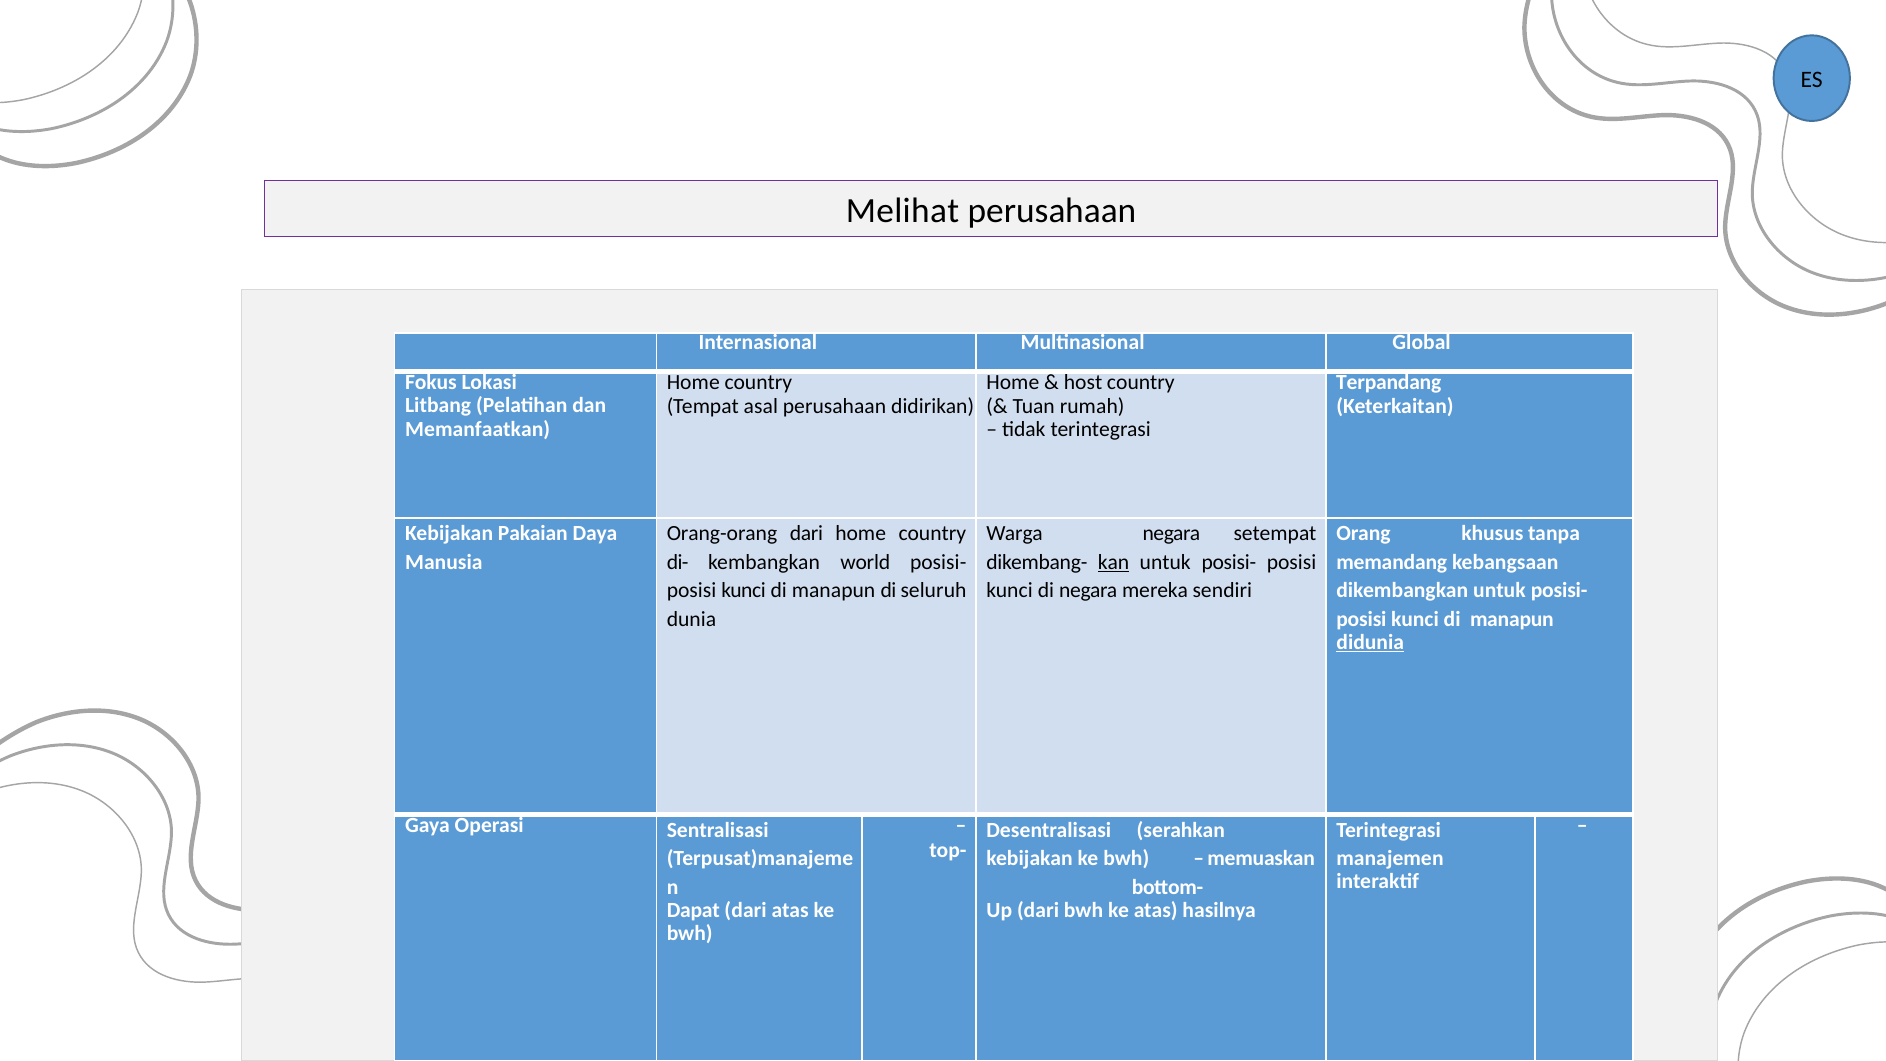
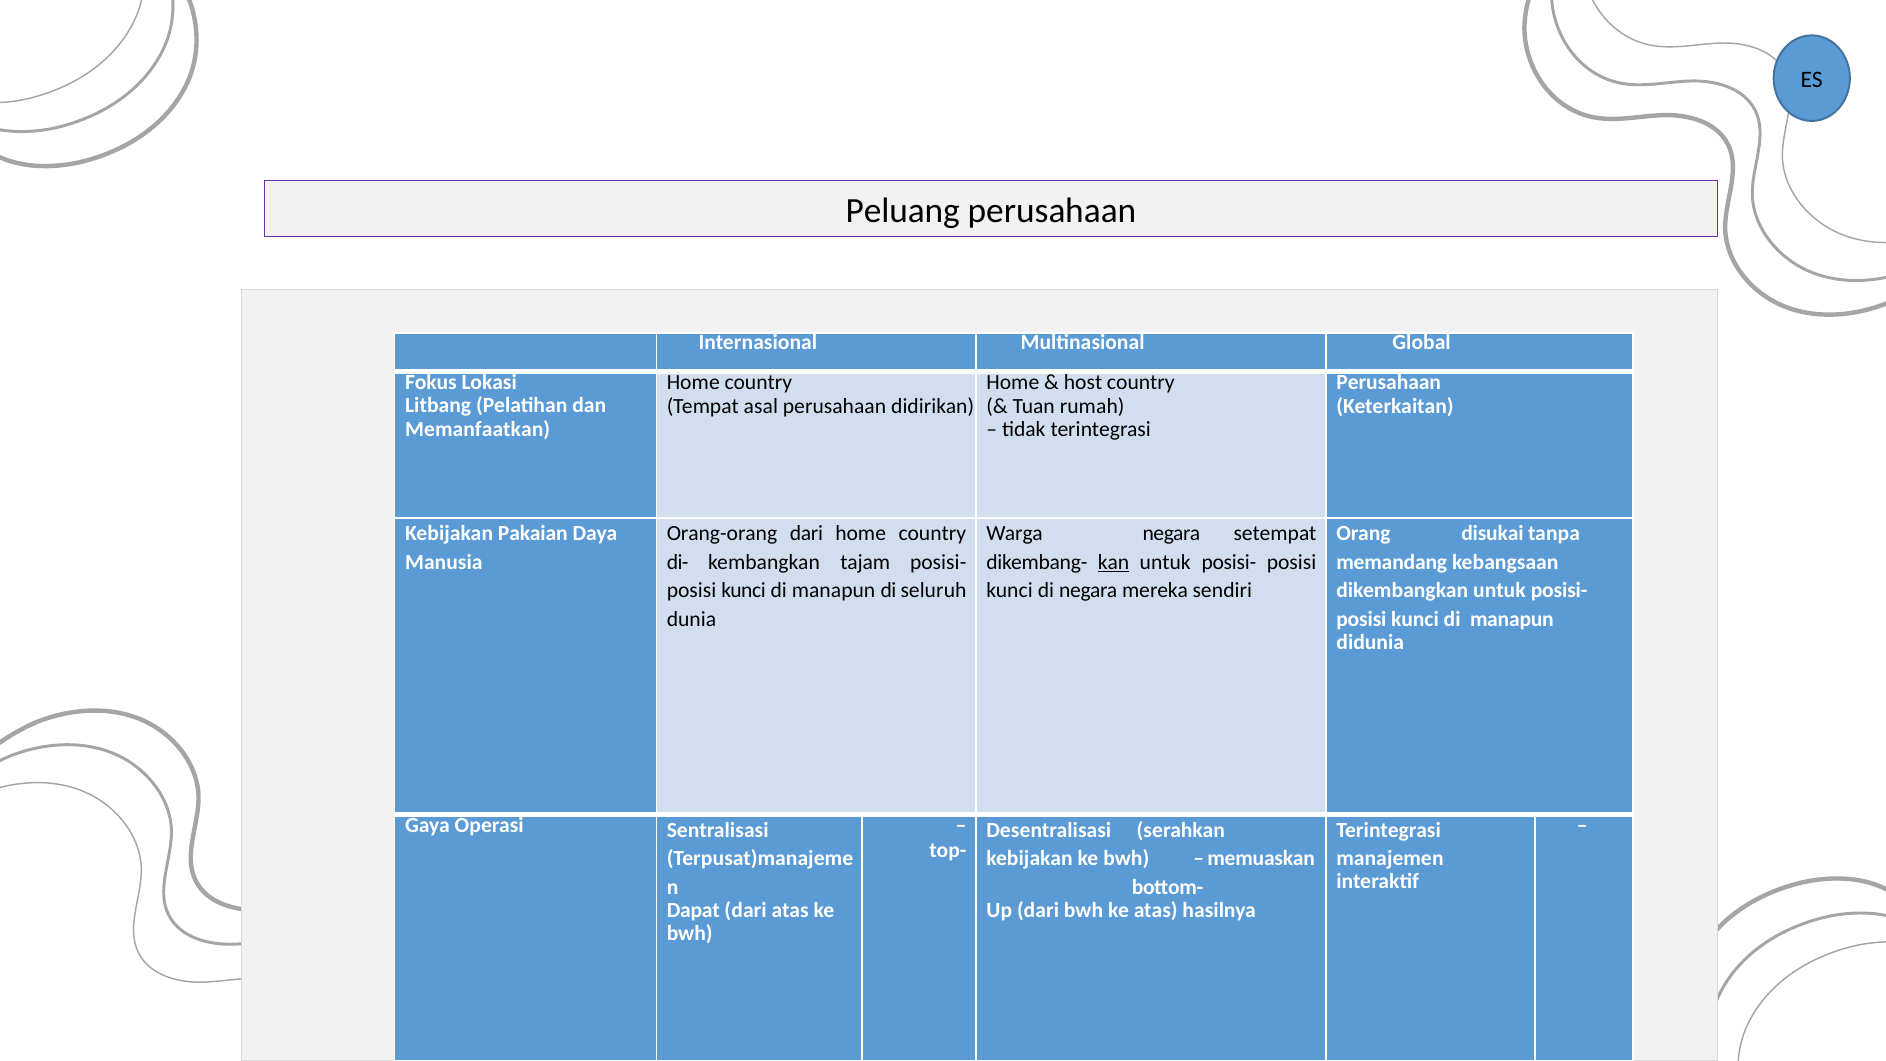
Melihat: Melihat -> Peluang (903, 211)
Terpandang: Terpandang -> Perusahaan (1389, 382)
khusus: khusus -> disukai (1492, 534)
world: world -> tajam (865, 562)
didunia underline: present -> none (1370, 642)
